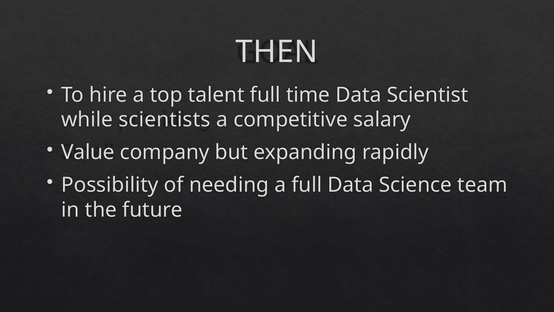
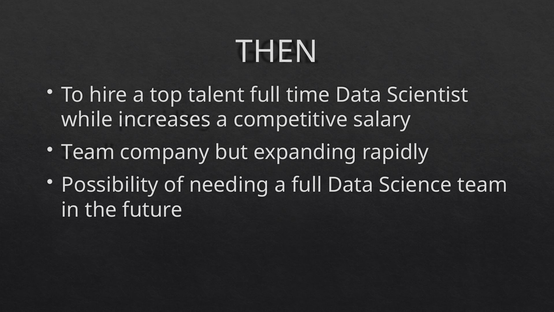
scientists: scientists -> increases (165, 120)
Value: Value -> Team (88, 152)
